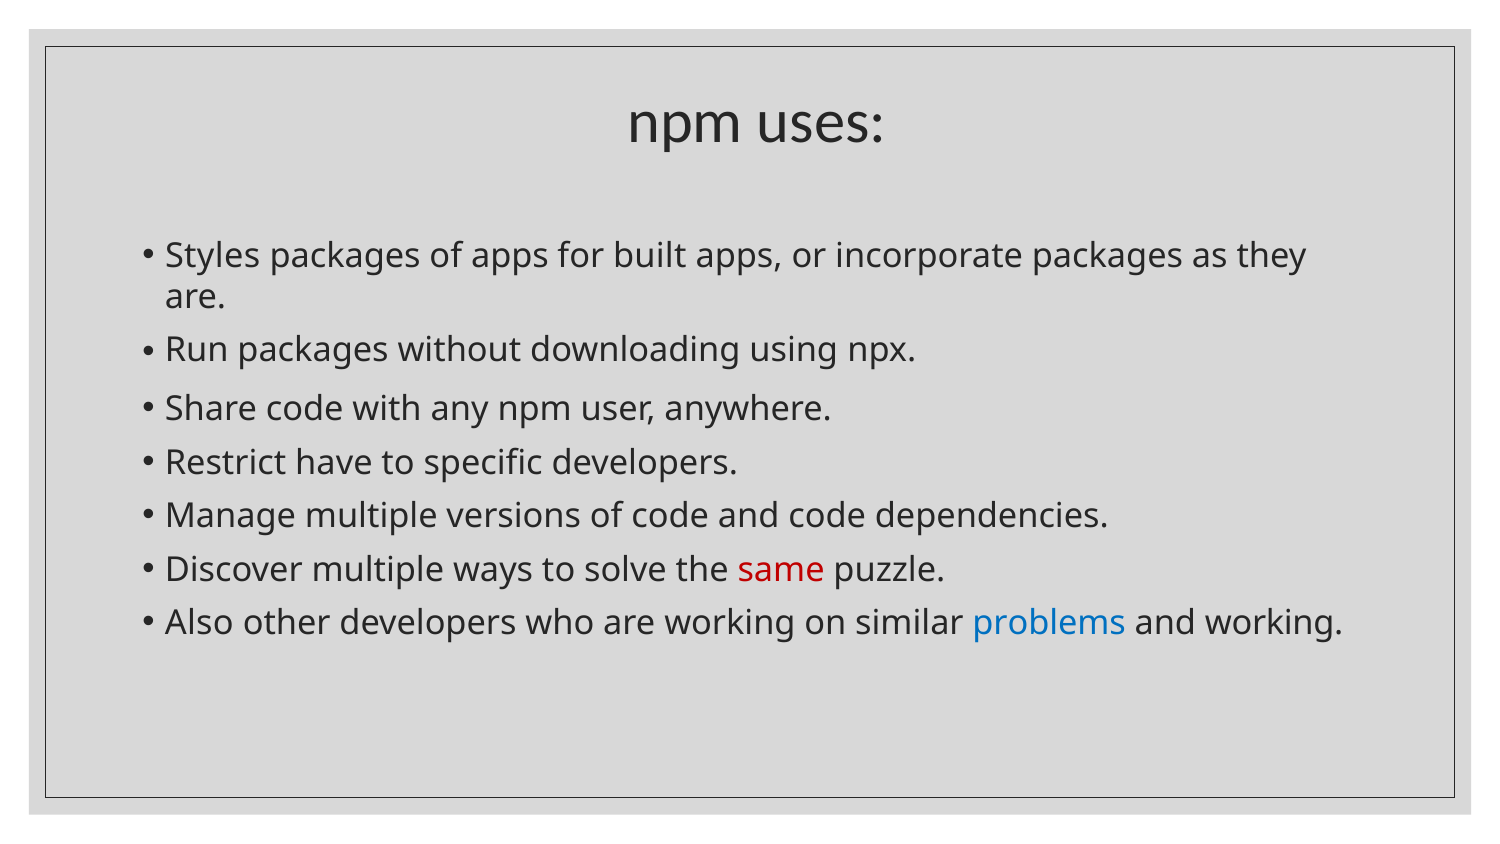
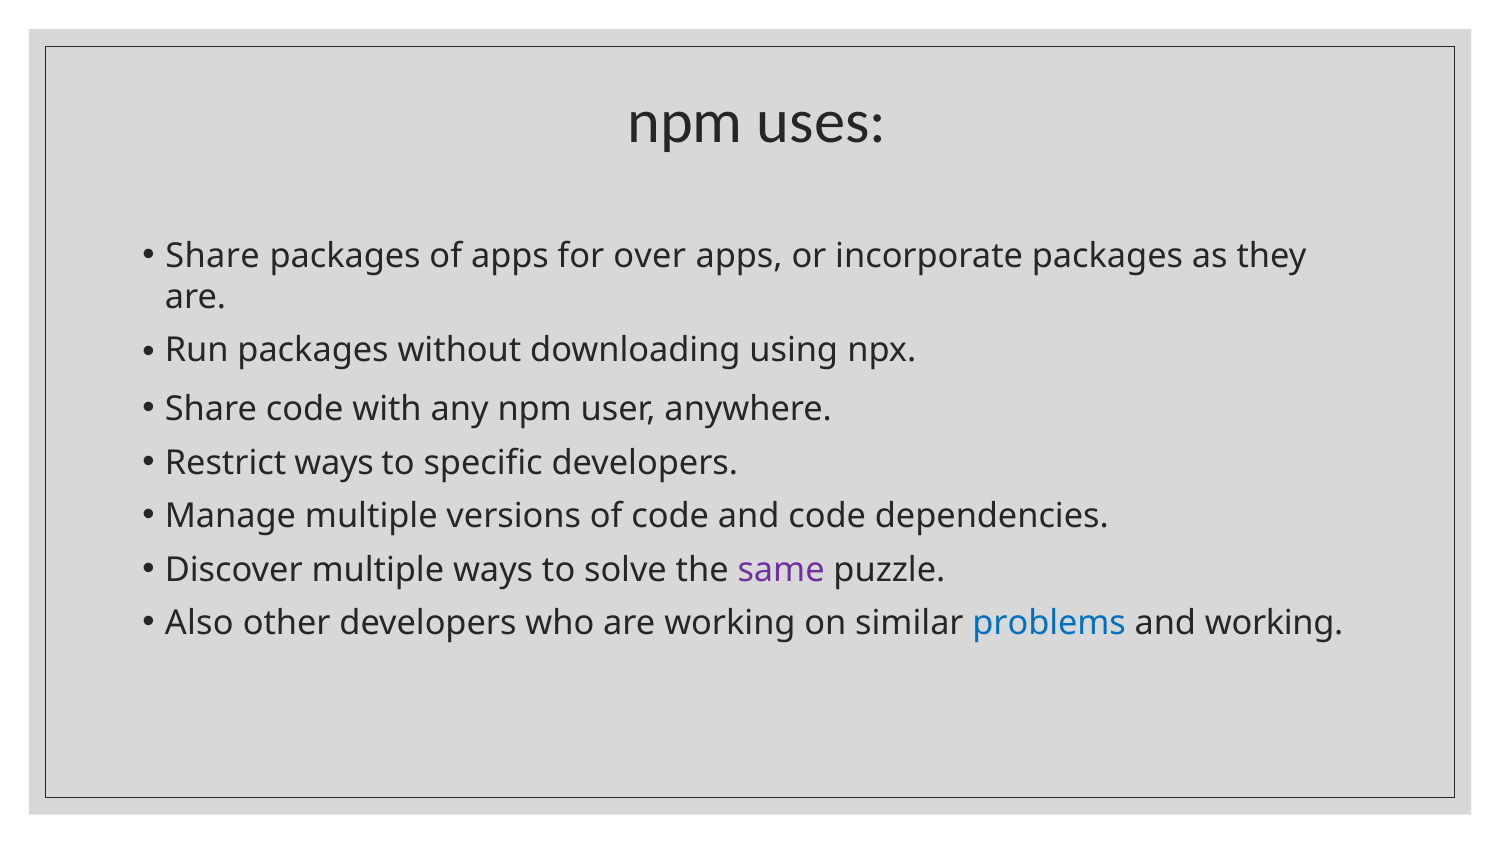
Styles: Styles -> Share (213, 256)
built: built -> over (650, 256)
Restrict have: have -> ways (334, 463)
same colour: red -> purple (781, 569)
